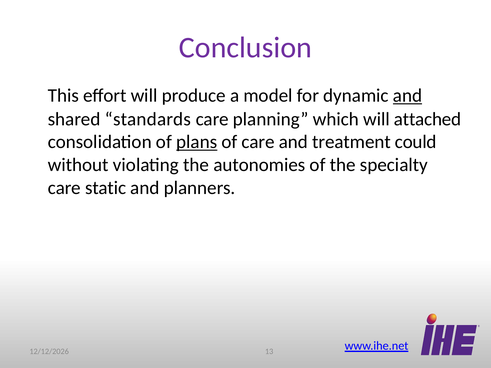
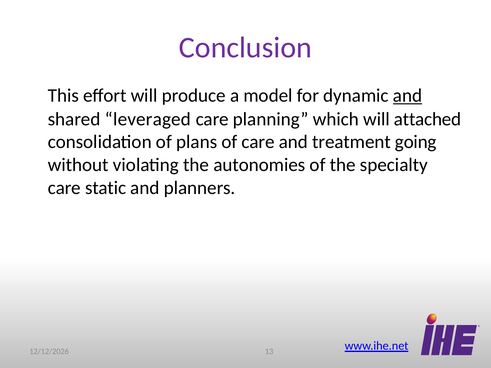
standards: standards -> leveraged (148, 119)
plans underline: present -> none (197, 142)
could: could -> going (416, 142)
